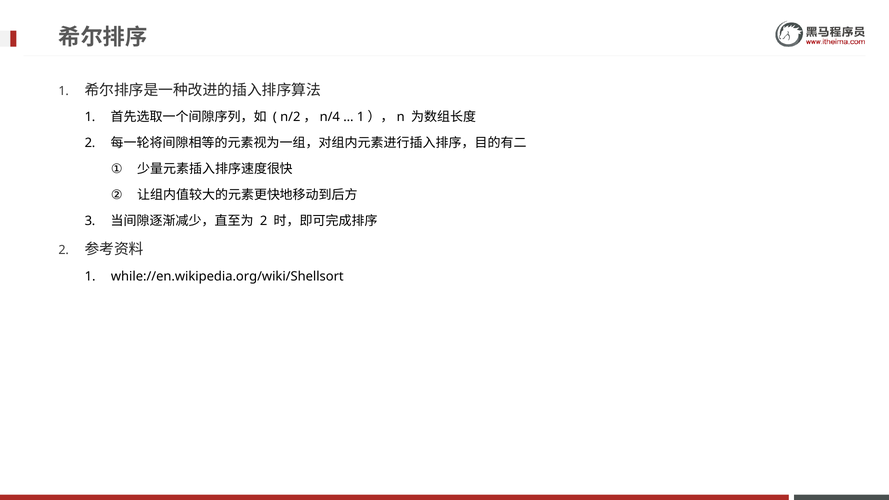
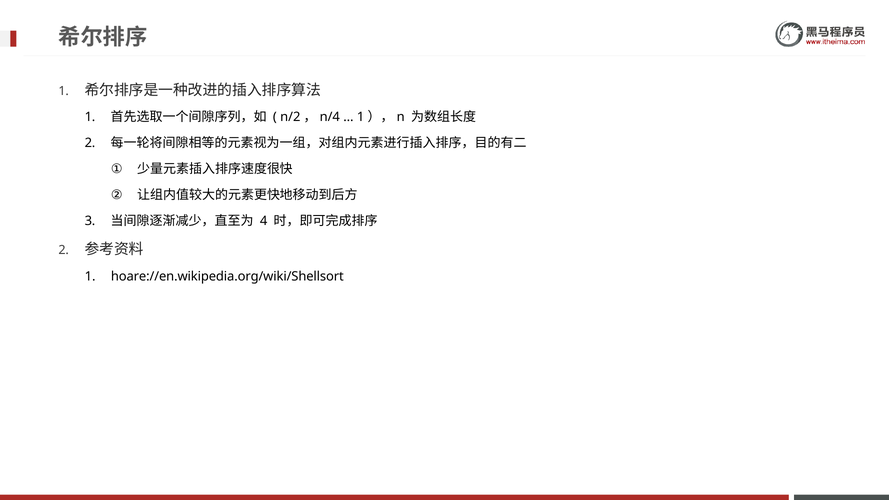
2: 2 -> 4 (264, 221)
while://en.wikipedia.org/wiki/Shellsort: while://en.wikipedia.org/wiki/Shellsort -> hoare://en.wikipedia.org/wiki/Shellsort (227, 276)
